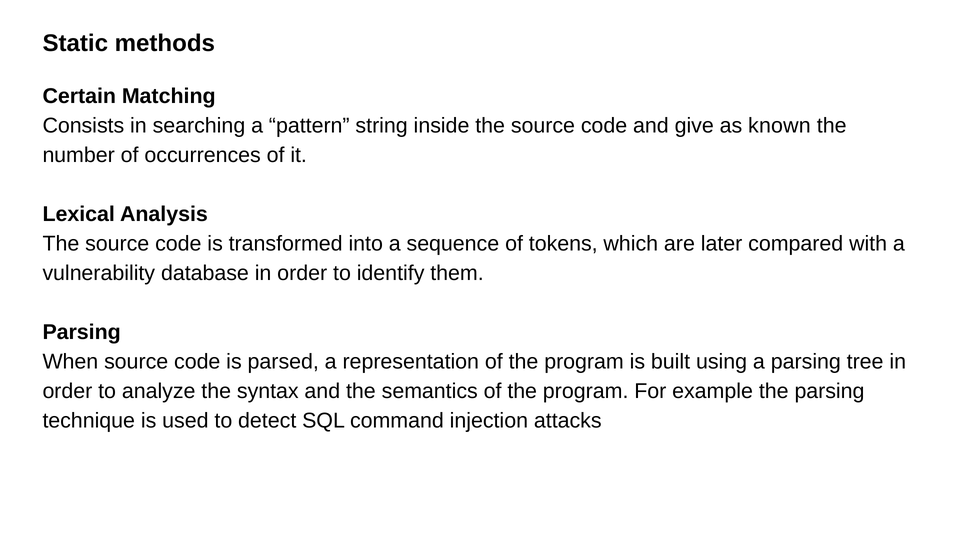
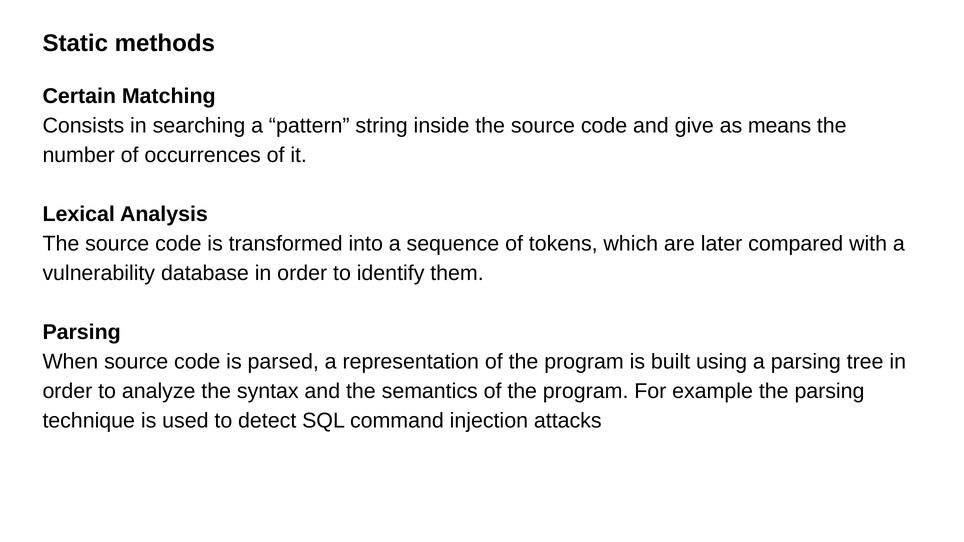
known: known -> means (780, 126)
